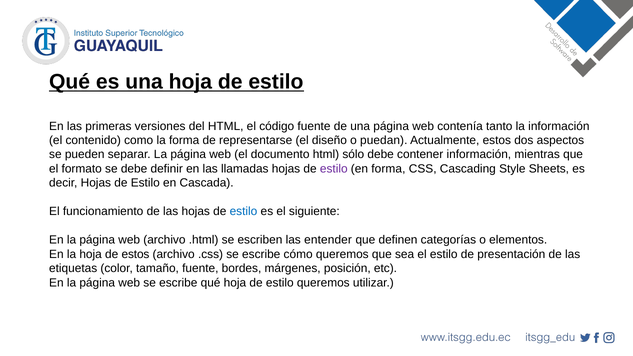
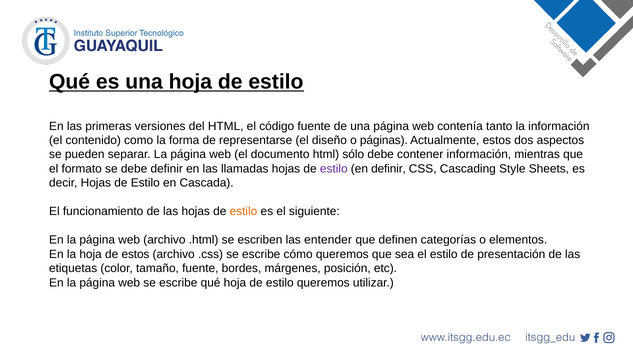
puedan: puedan -> páginas (384, 140)
en forma: forma -> definir (389, 169)
estilo colour: blue -> orange (243, 212)
